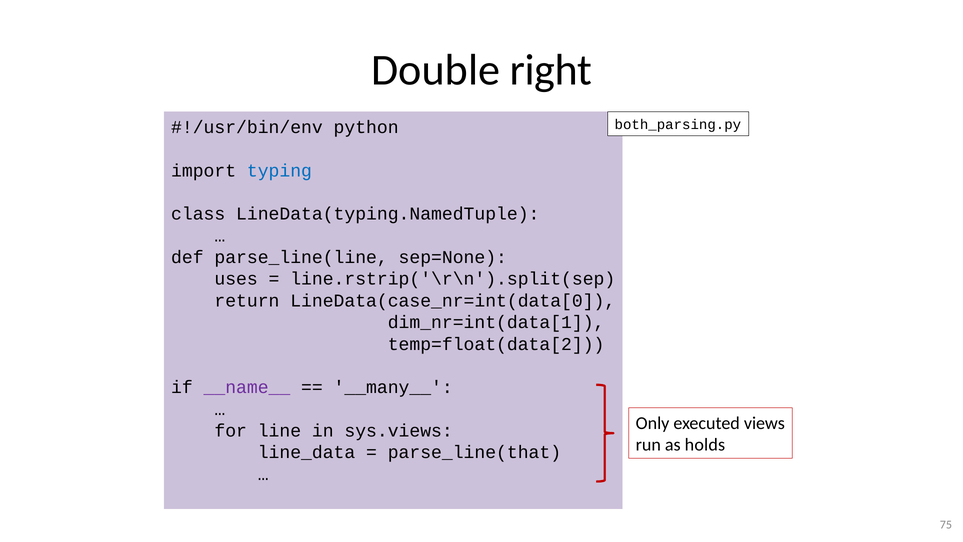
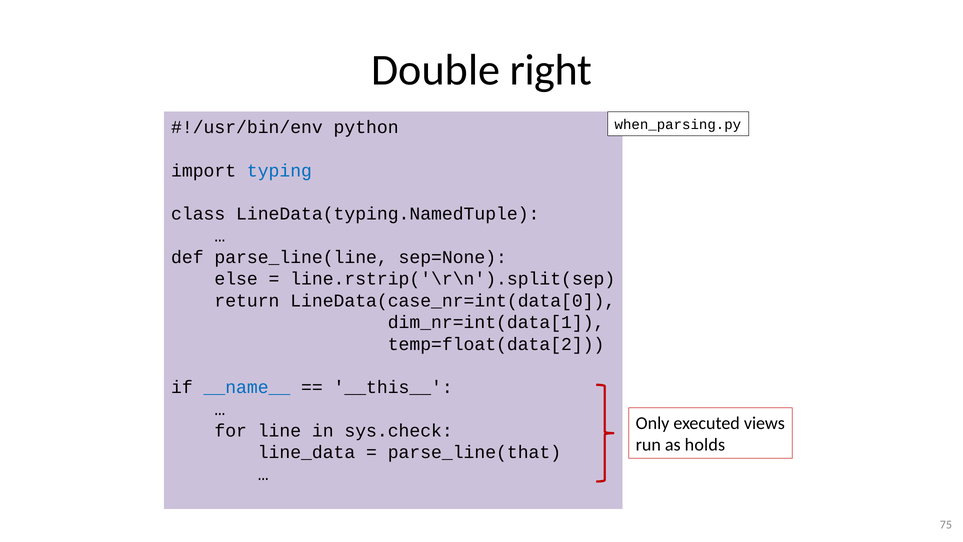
both_parsing.py: both_parsing.py -> when_parsing.py (678, 125)
uses: uses -> else (236, 279)
__name__ colour: purple -> blue (247, 387)
__many__: __many__ -> __this__ (393, 387)
sys.views: sys.views -> sys.check (399, 431)
